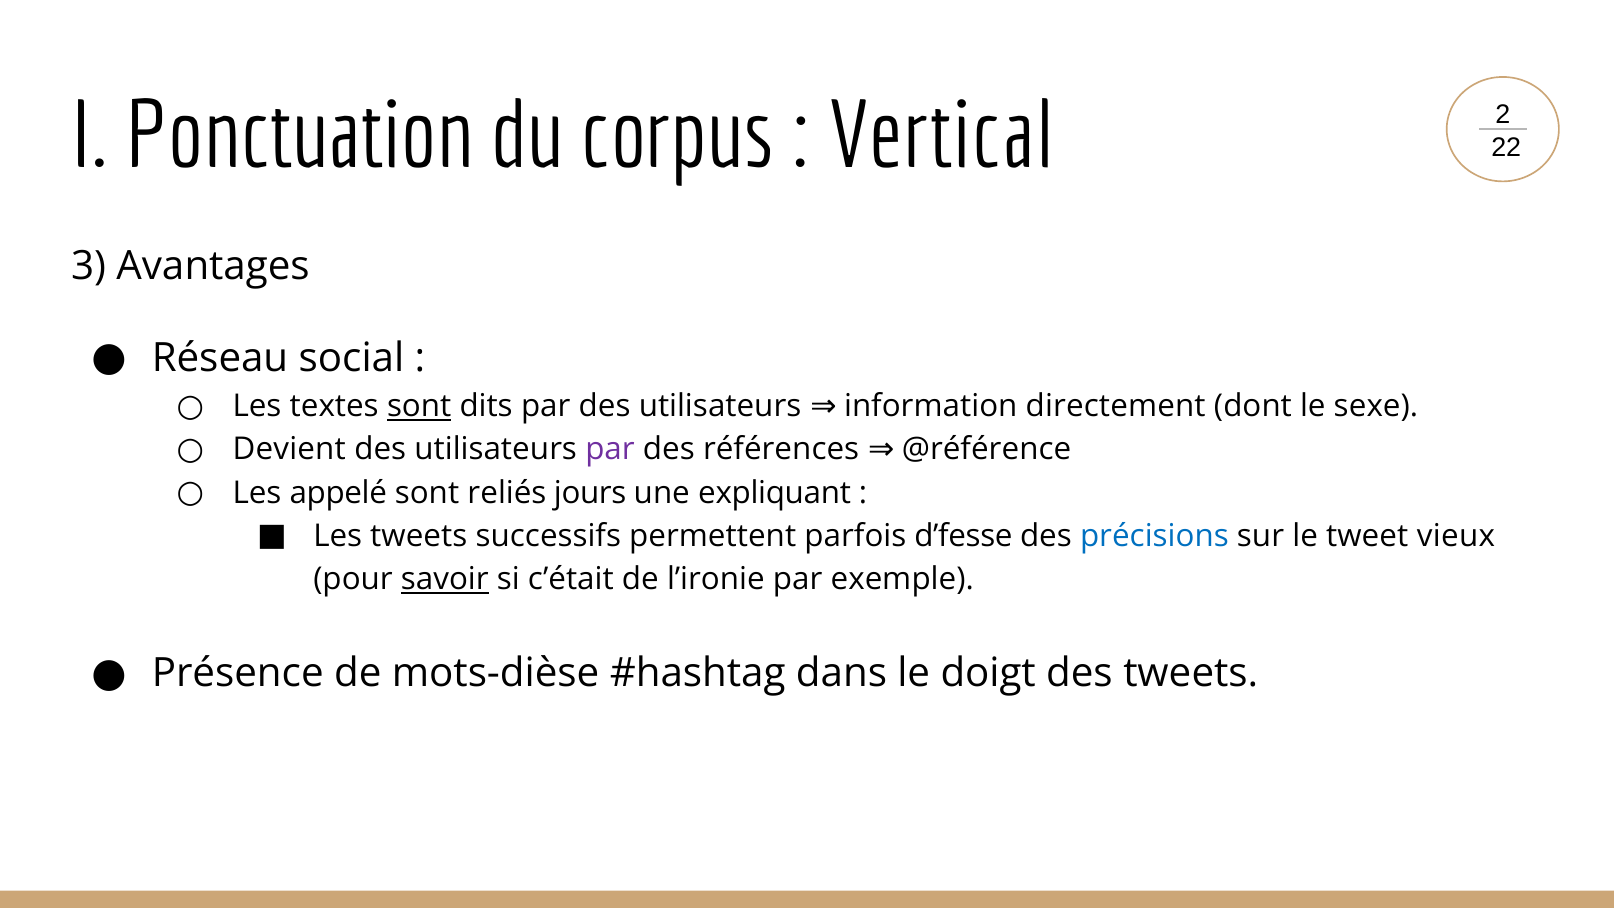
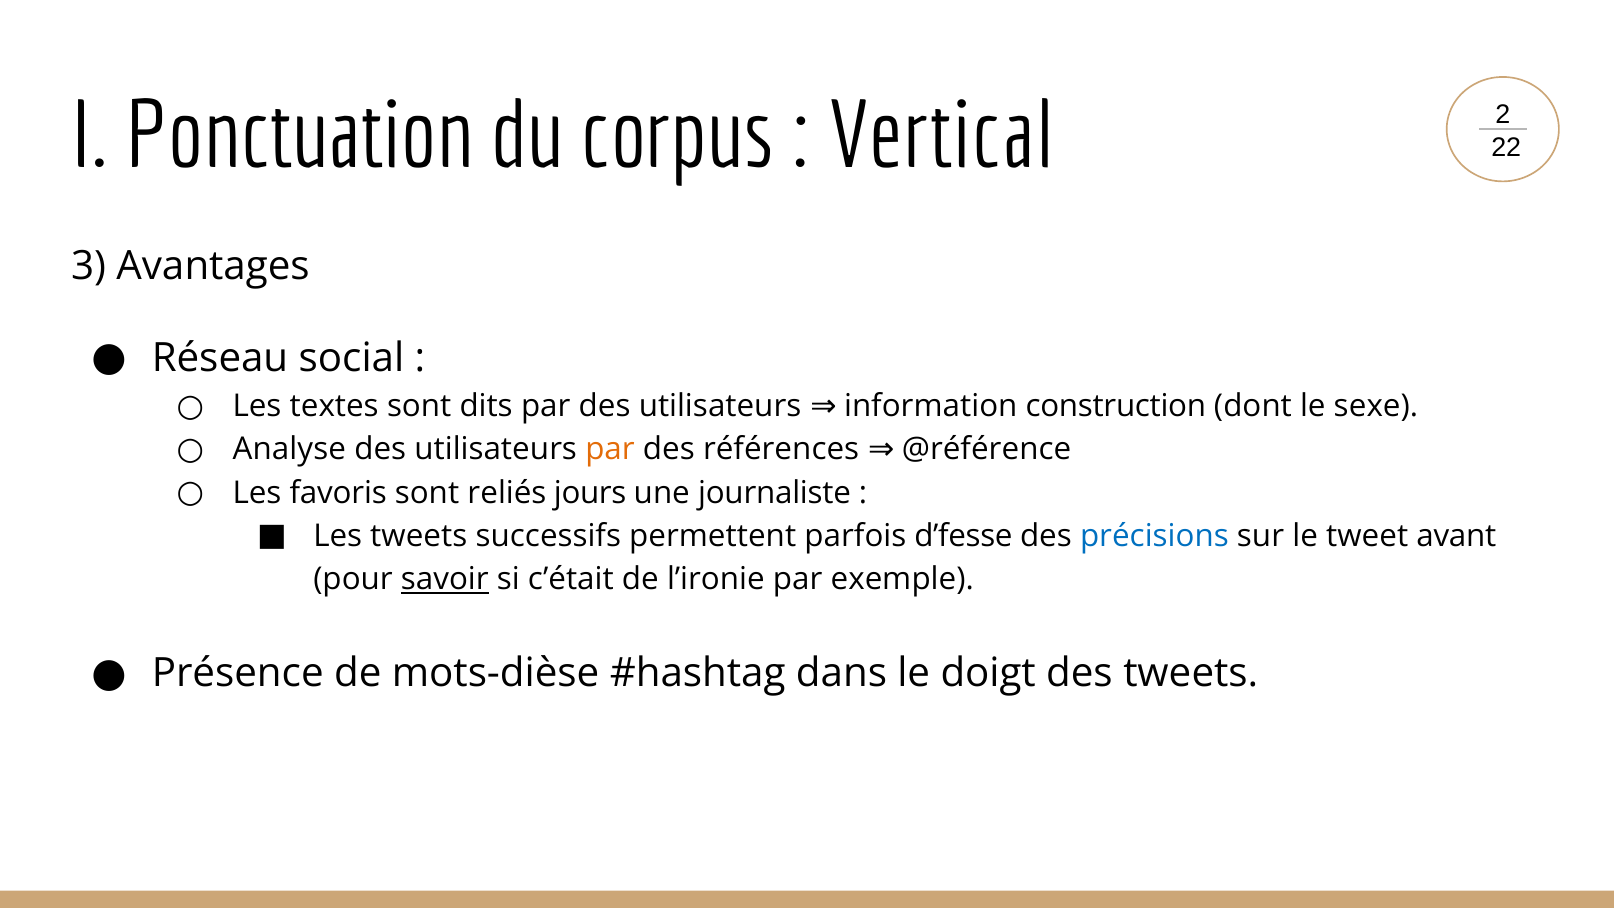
sont underline: present -> none (419, 406)
directement: directement -> construction (1116, 406)
Devient: Devient -> Analyse (289, 449)
par colour: purple -> orange (610, 449)
appelé: appelé -> favoris (338, 493)
expliquant: expliquant -> journaliste (775, 493)
vieux: vieux -> avant (1456, 536)
